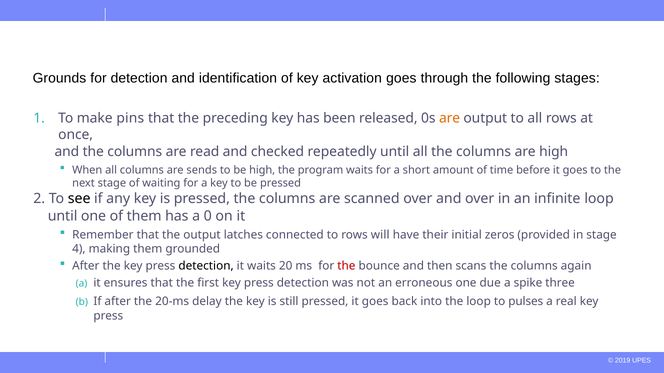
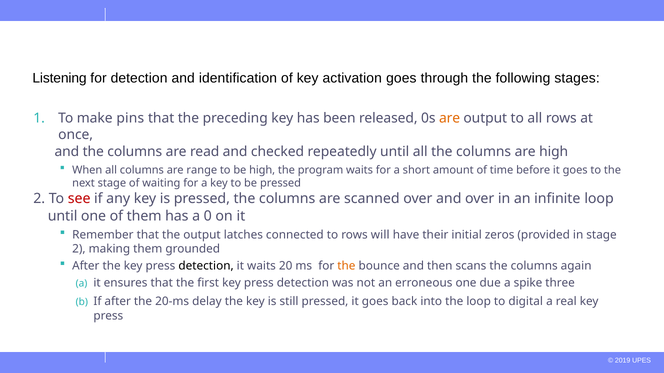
Grounds: Grounds -> Listening (60, 78)
sends: sends -> range (202, 170)
see colour: black -> red (79, 199)
4: 4 -> 2 (79, 249)
the colour: red -> orange (346, 266)
pulses: pulses -> digital (526, 302)
